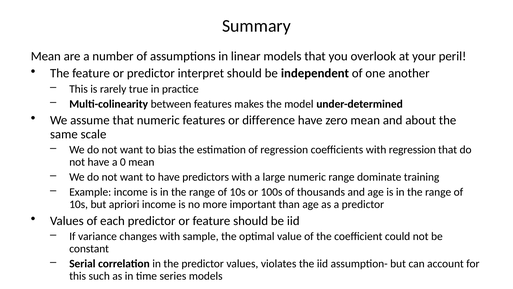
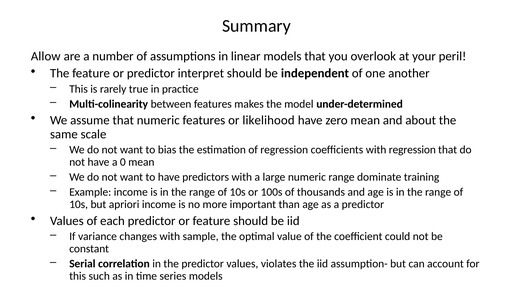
Mean: Mean -> Allow (46, 56)
difference: difference -> likelihood (269, 120)
